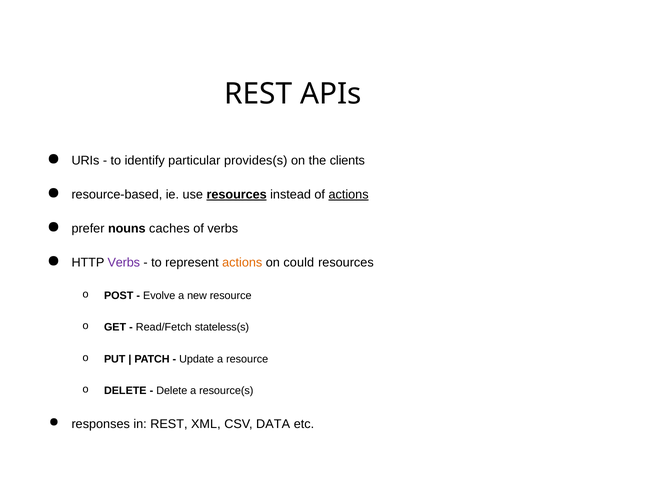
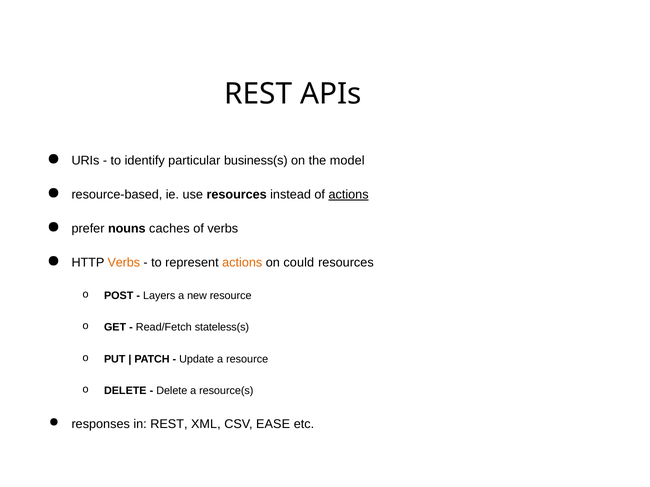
provides(s: provides(s -> business(s (256, 161)
clients: clients -> model (347, 161)
resources underline: present -> none (237, 195)
Verbs colour: purple -> orange (124, 263)
Evolve: Evolve -> Layers (159, 296)
DATA: DATA -> EASE (273, 424)
